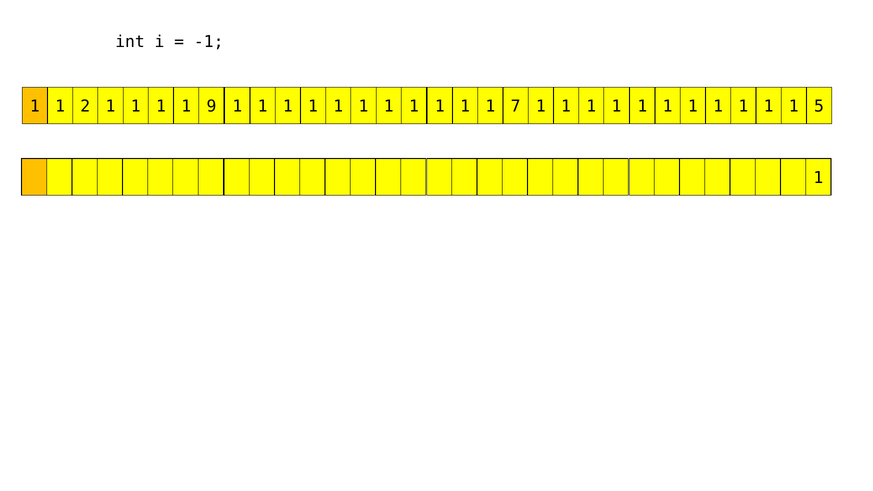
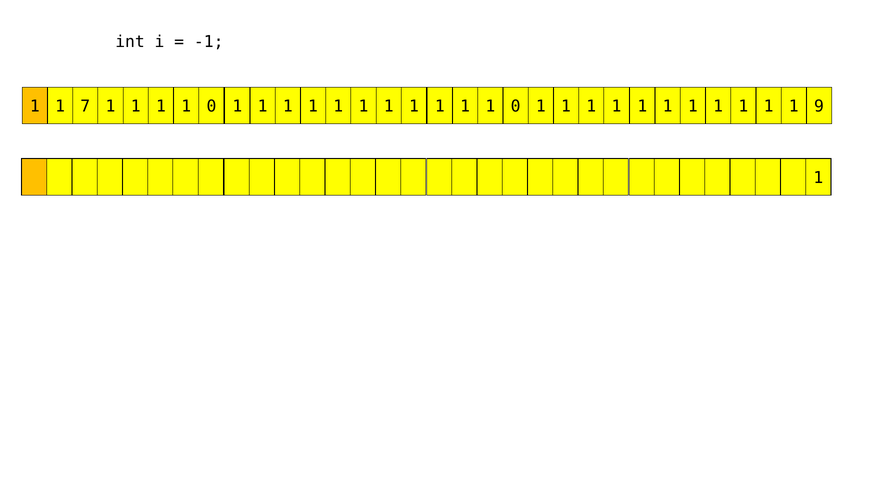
2: 2 -> 7 (85, 107)
9: 9 -> 0 (211, 107)
7: 7 -> 0 (516, 107)
5: 5 -> 9 (819, 107)
